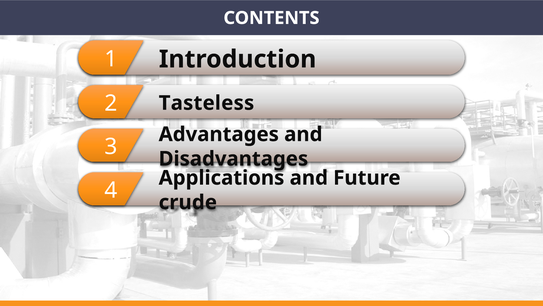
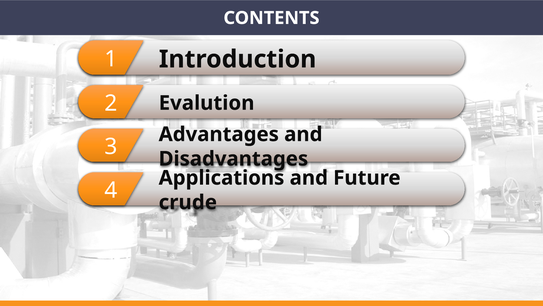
Tasteless: Tasteless -> Evalution (207, 103)
